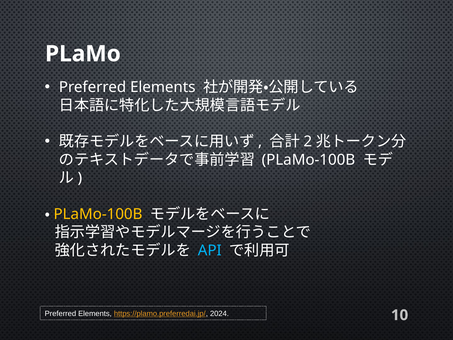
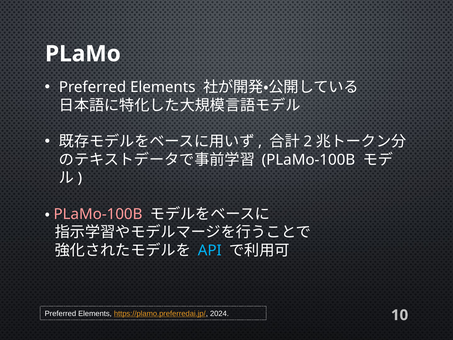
PLaMo-100B colour: yellow -> pink (98, 214)
